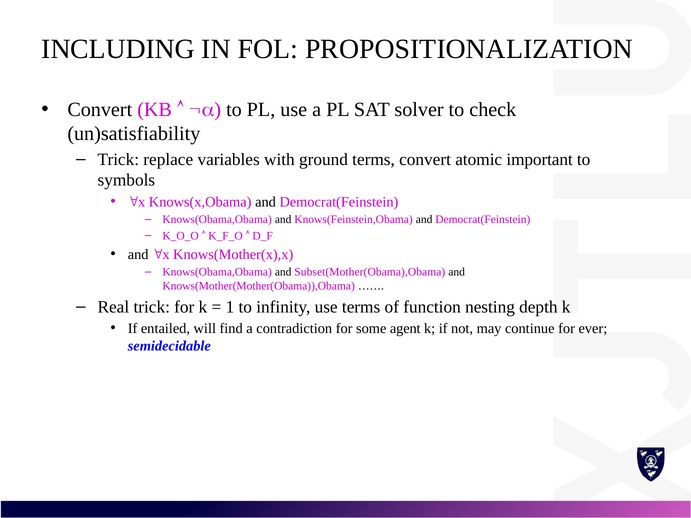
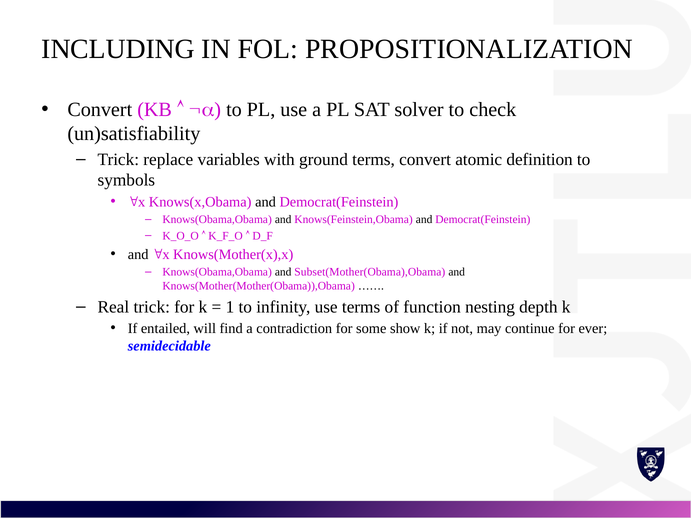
important: important -> definition (540, 160)
agent: agent -> show (405, 329)
